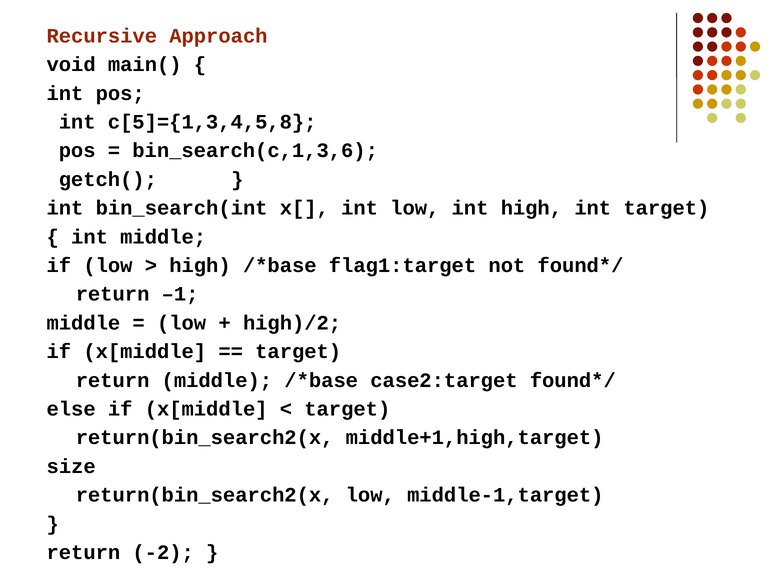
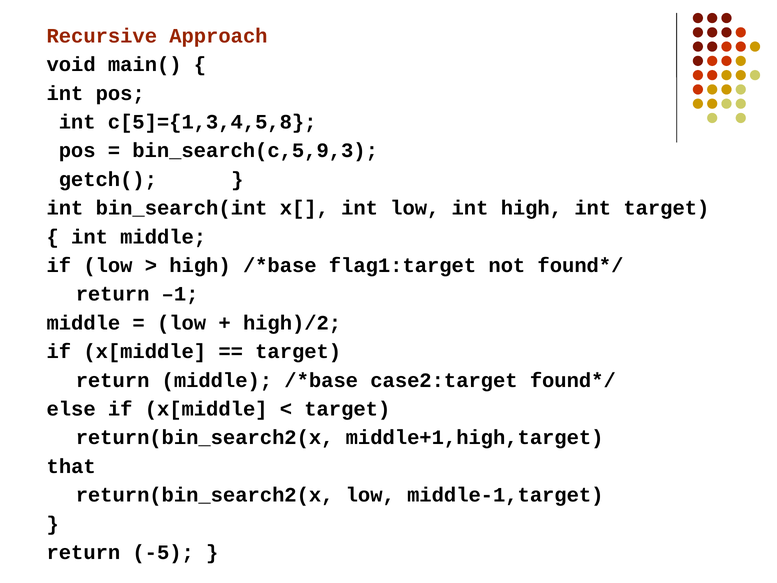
bin_search(c,1,3,6: bin_search(c,1,3,6 -> bin_search(c,5,9,3 (255, 151)
size: size -> that (71, 466)
-2: -2 -> -5 (163, 552)
